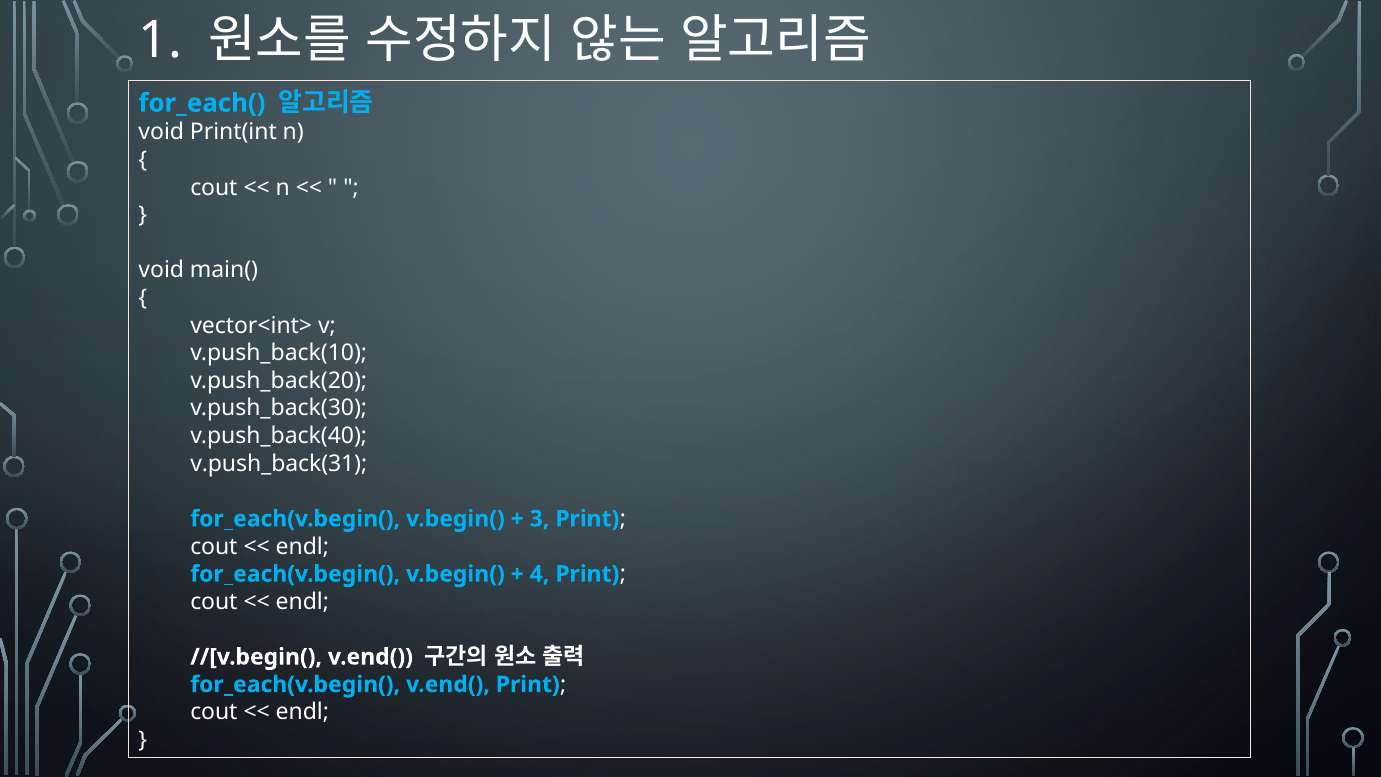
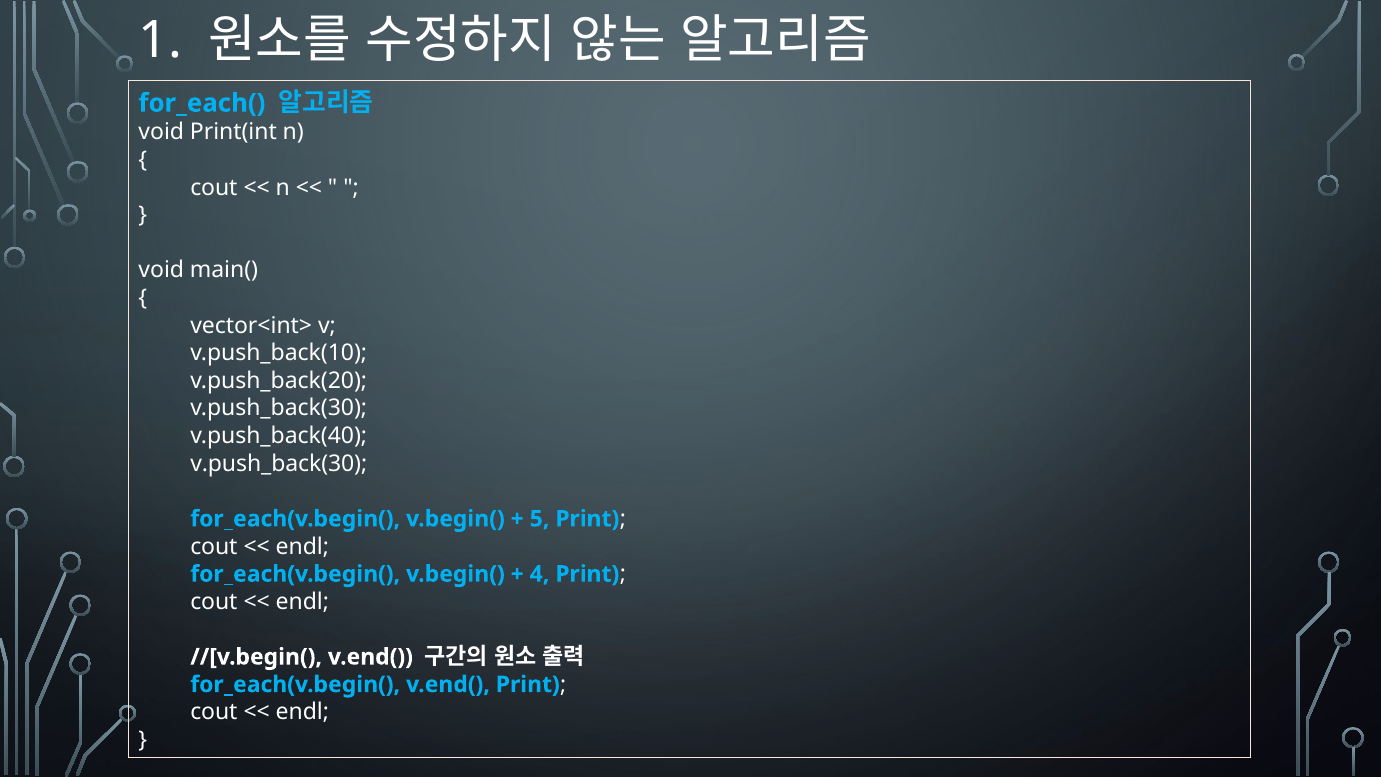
v.push_back(31: v.push_back(31 -> v.push_back(30 (279, 464)
3: 3 -> 5 (540, 519)
